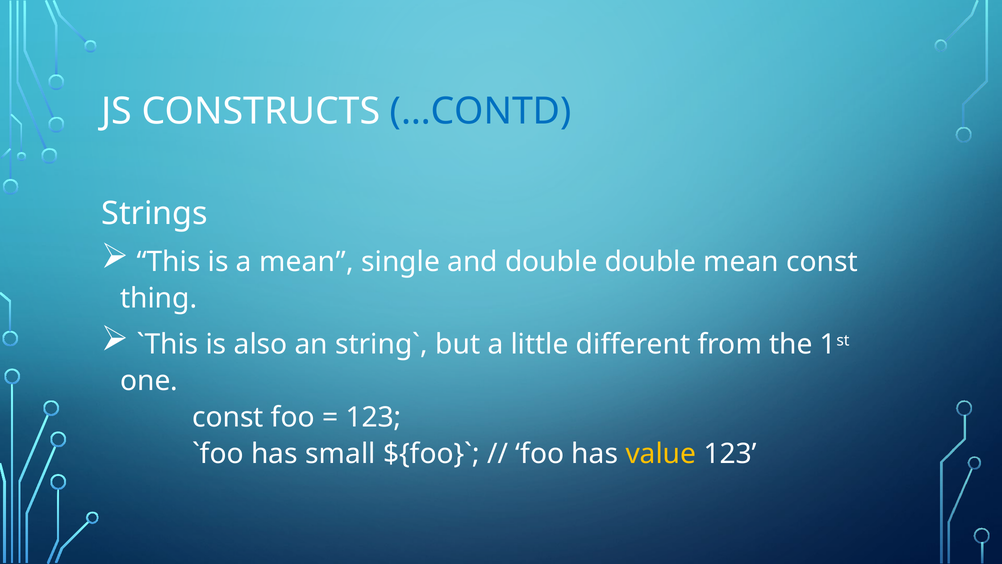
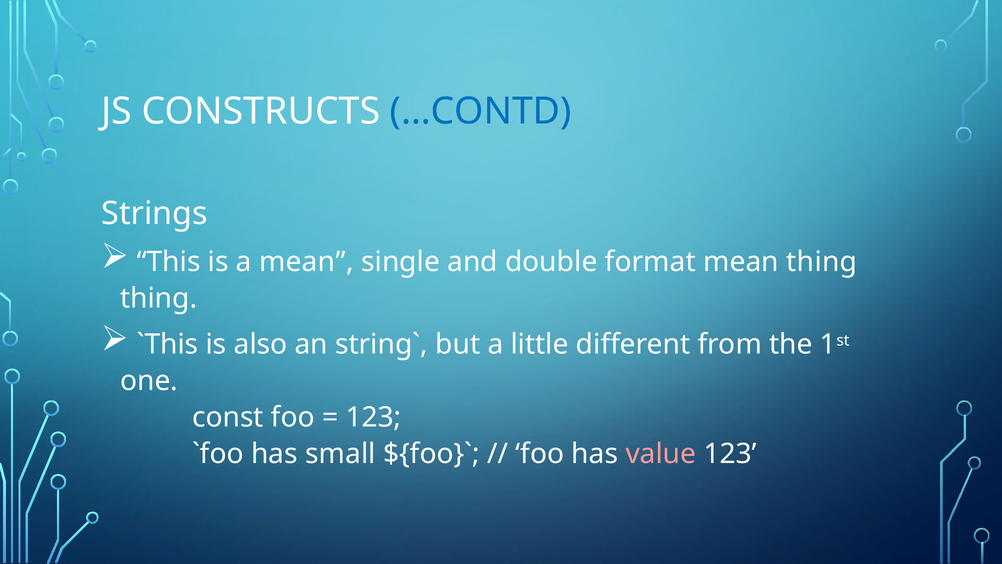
double double: double -> format (650, 262)
mean const: const -> thing (822, 262)
value colour: yellow -> pink (661, 454)
